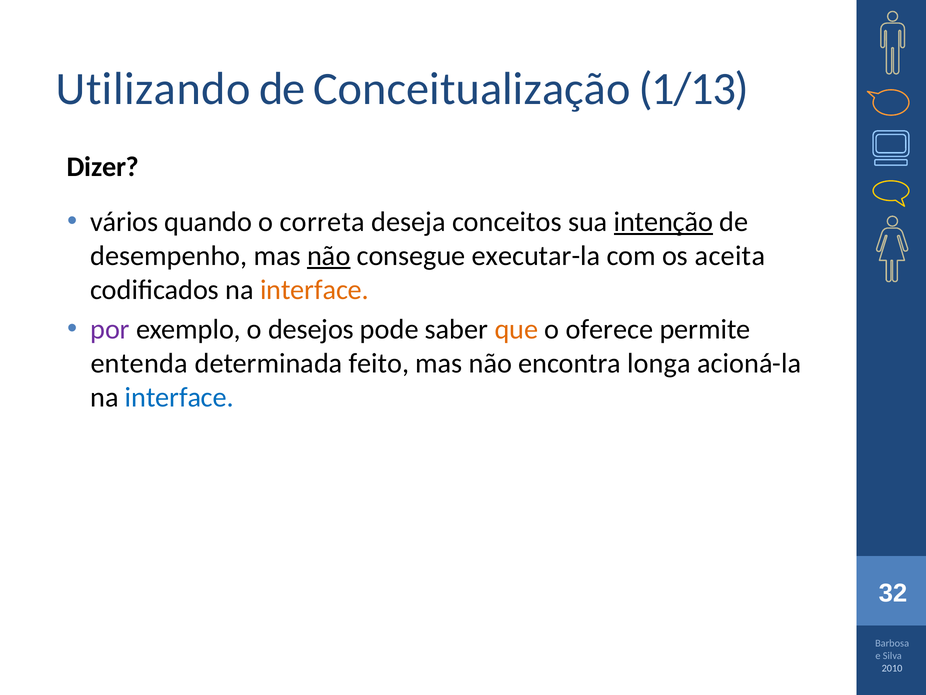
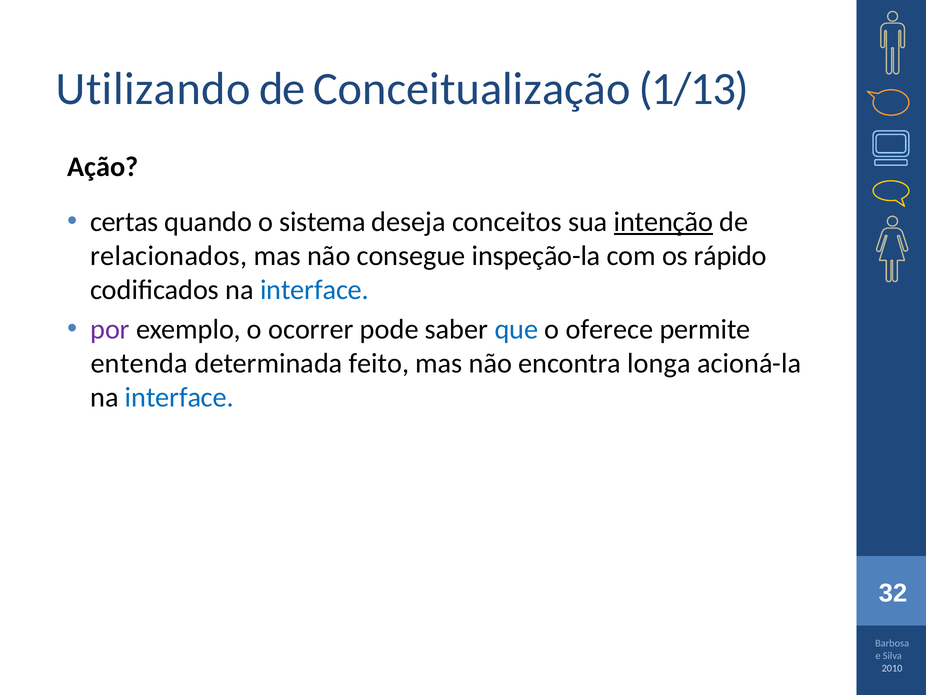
Dizer: Dizer -> Ação (103, 167)
vários: vários -> certas (124, 222)
correta: correta -> sistema (323, 222)
desempenho: desempenho -> relacionados (169, 256)
não underline: present -> none (329, 256)
executar-la: executar-la -> inspeção-la (536, 256)
aceita: aceita -> rápido (730, 256)
interface colour: orange -> blue (315, 290)
desejos: desejos -> ocorrer (311, 329)
que colour: orange -> blue (516, 329)
